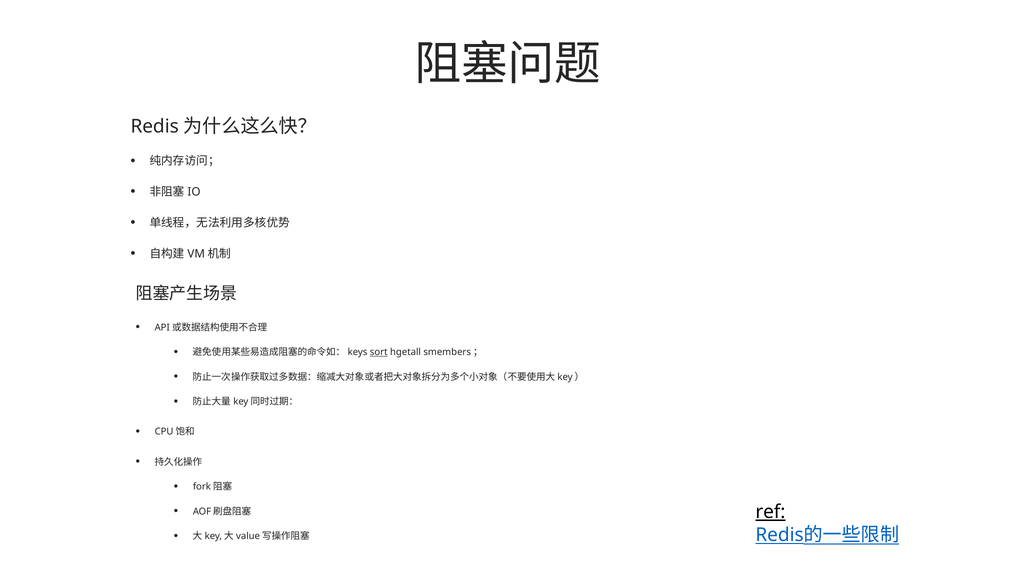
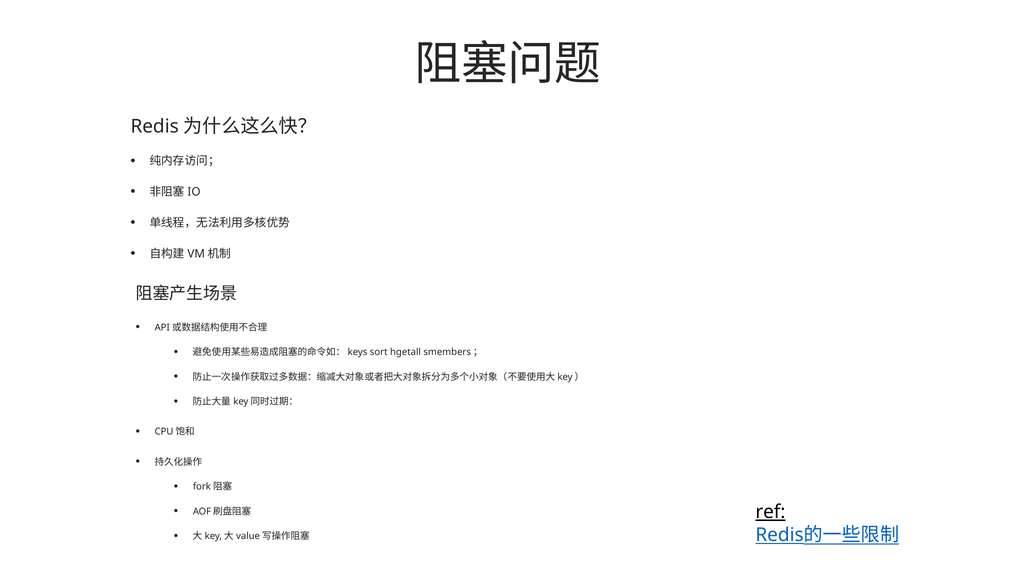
sort underline: present -> none (379, 352)
